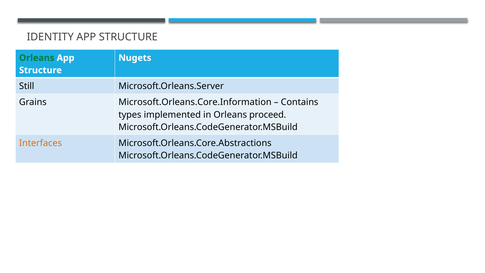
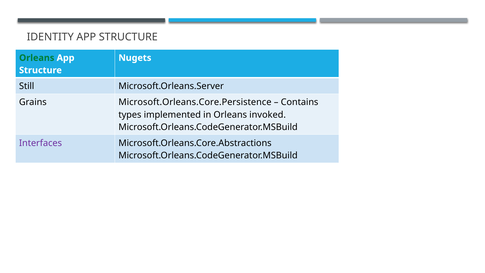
Microsoft.Orleans.Core.Information: Microsoft.Orleans.Core.Information -> Microsoft.Orleans.Core.Persistence (195, 102)
proceed: proceed -> invoked (268, 115)
Interfaces colour: orange -> purple (41, 143)
